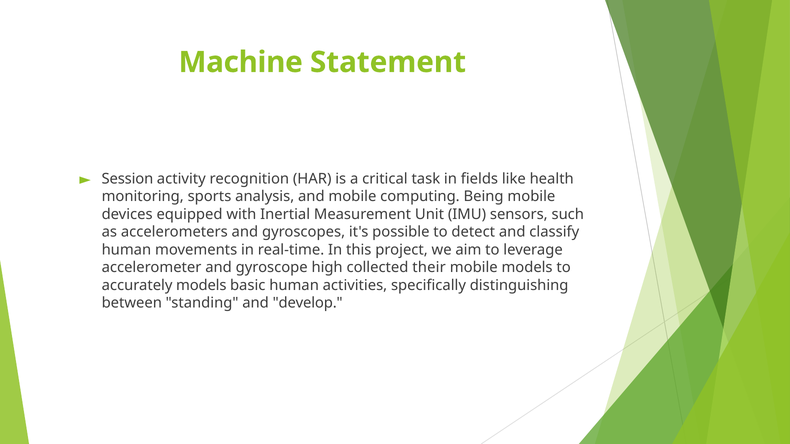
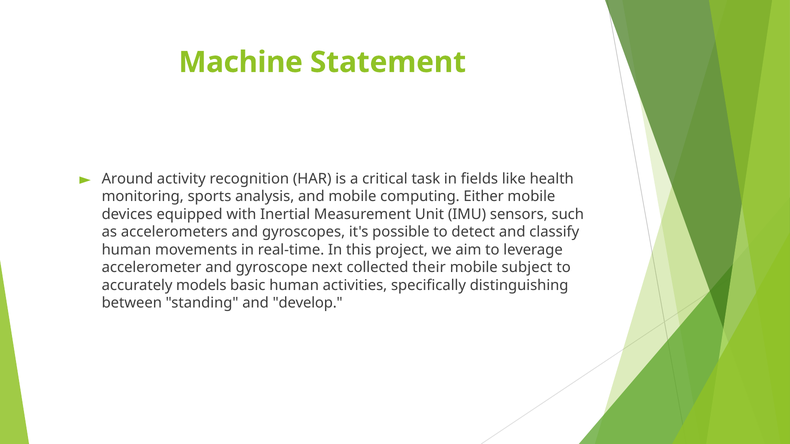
Session: Session -> Around (127, 179)
Being: Being -> Either (484, 197)
high: high -> next (327, 268)
mobile models: models -> subject (527, 268)
